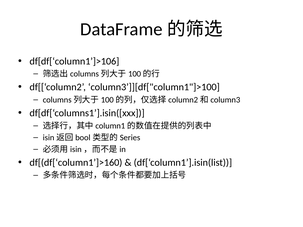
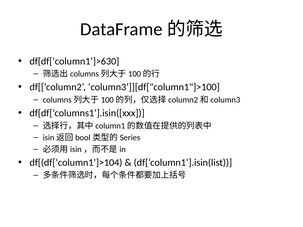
df[df[‘column1’]>106: df[df[‘column1’]>106 -> df[df[‘column1’]>630 (74, 61)
df[(df[‘column1’]>160: df[(df[‘column1’]>160 -> df[(df[‘column1’]>104 (76, 163)
